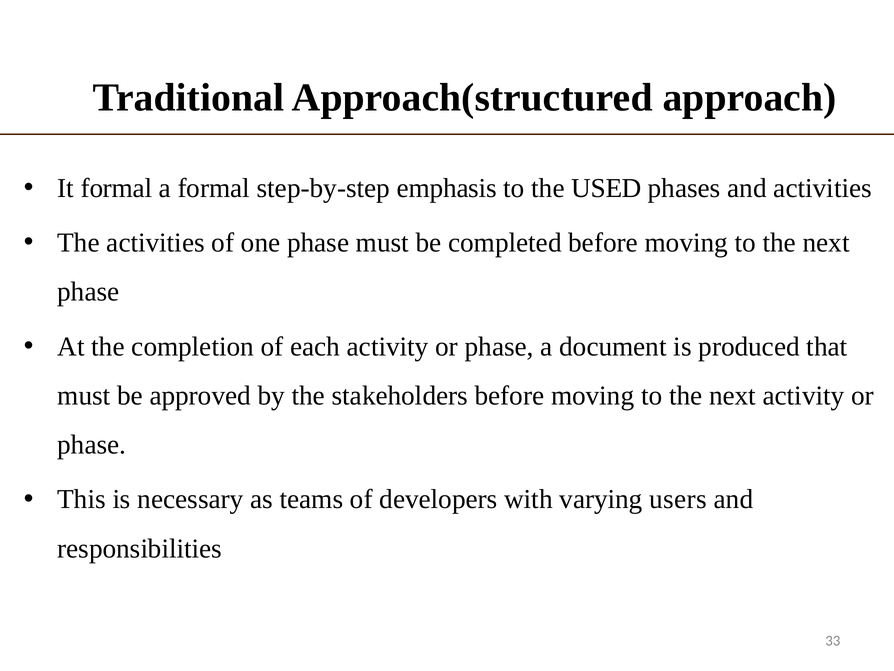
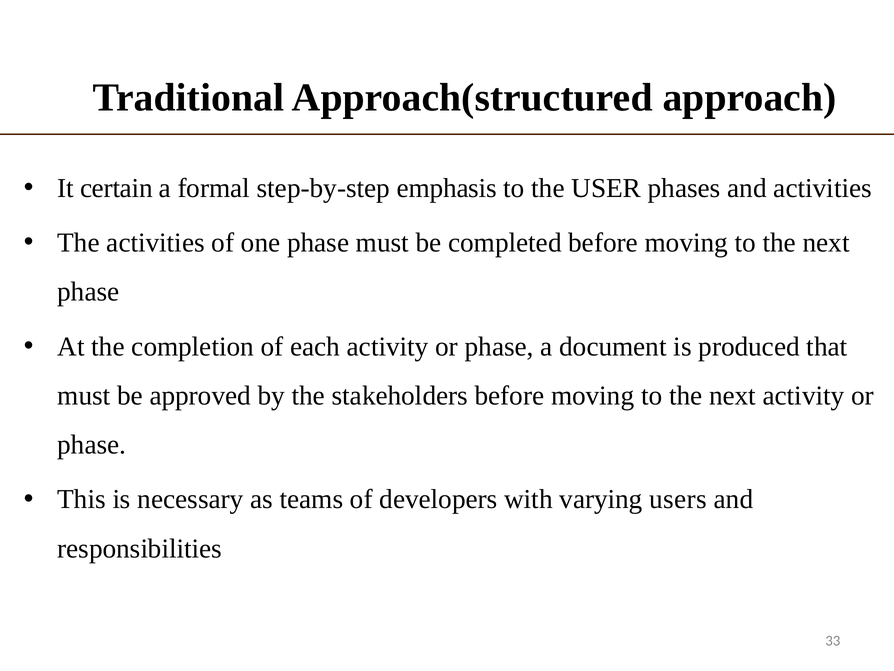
It formal: formal -> certain (116, 188)
USED: USED -> USER (606, 188)
